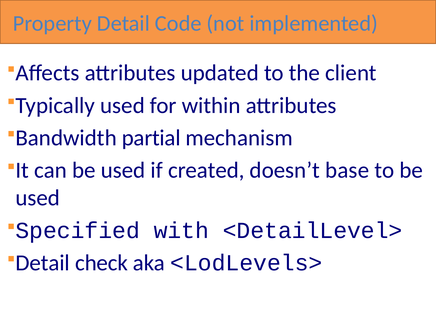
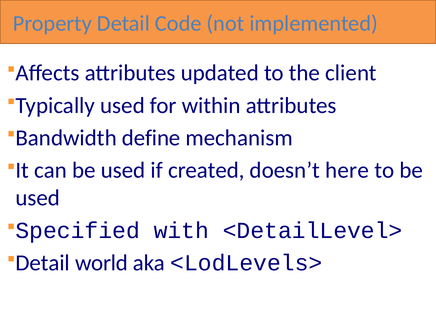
partial: partial -> define (151, 138)
base: base -> here (347, 170)
check: check -> world (102, 263)
